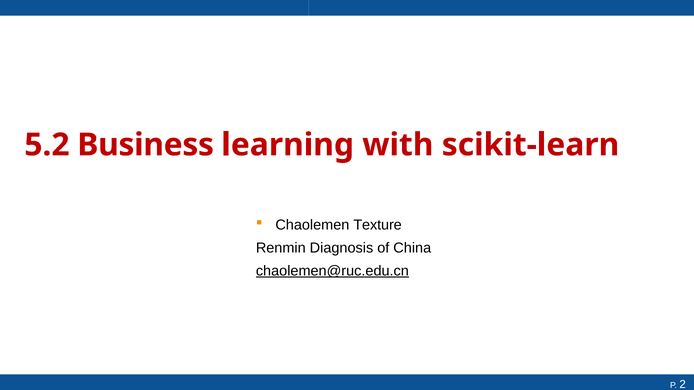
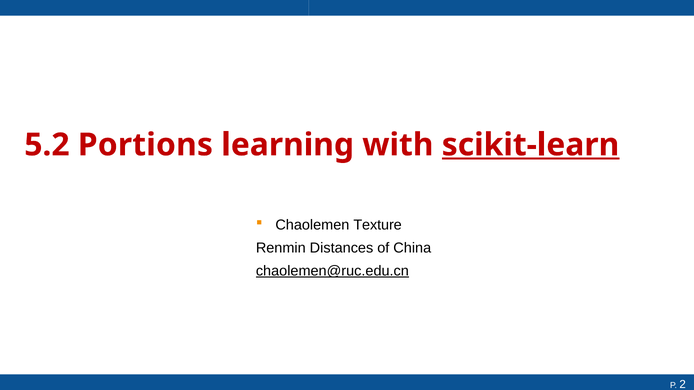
Business: Business -> Portions (145, 145)
scikit-learn underline: none -> present (531, 145)
Diagnosis: Diagnosis -> Distances (341, 248)
